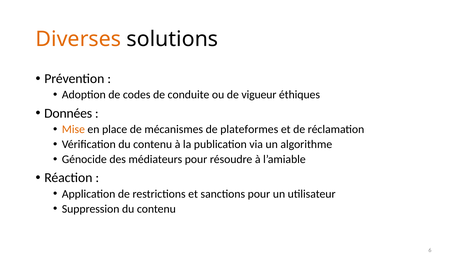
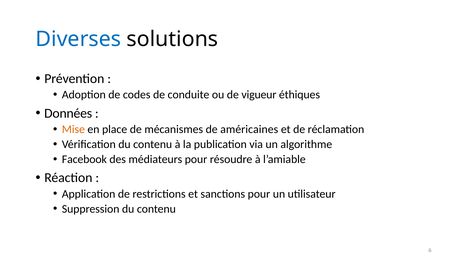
Diverses colour: orange -> blue (78, 39)
plateformes: plateformes -> américaines (249, 130)
Génocide: Génocide -> Facebook (84, 160)
